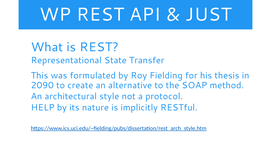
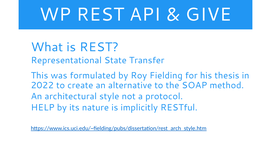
JUST: JUST -> GIVE (208, 15)
2090: 2090 -> 2022 (42, 86)
